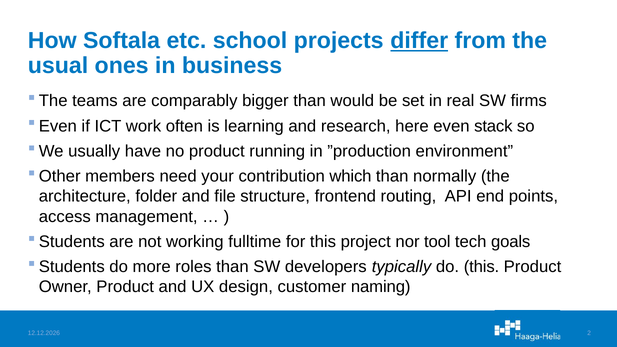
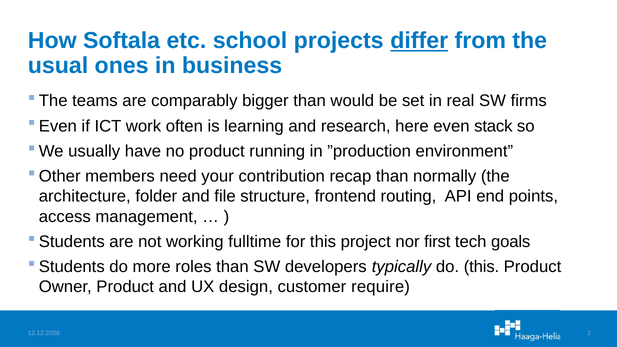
which: which -> recap (350, 176)
tool: tool -> first (437, 242)
naming: naming -> require (381, 287)
